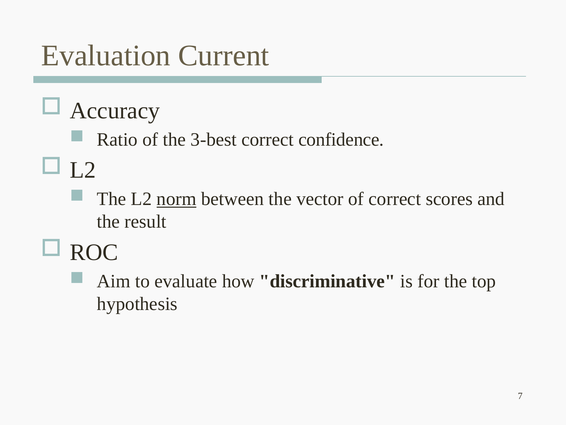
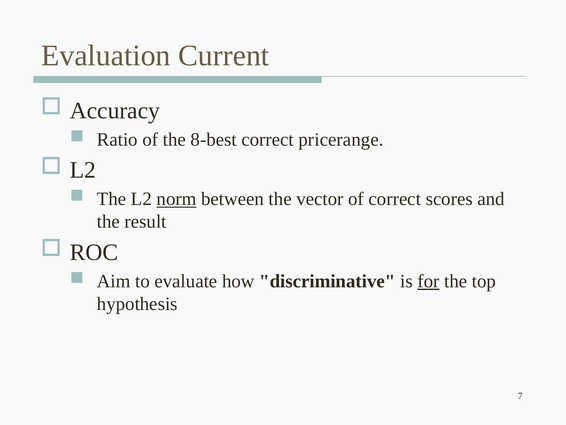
3-best: 3-best -> 8-best (214, 139)
confidence: confidence -> pricerange (341, 139)
for underline: none -> present (428, 281)
